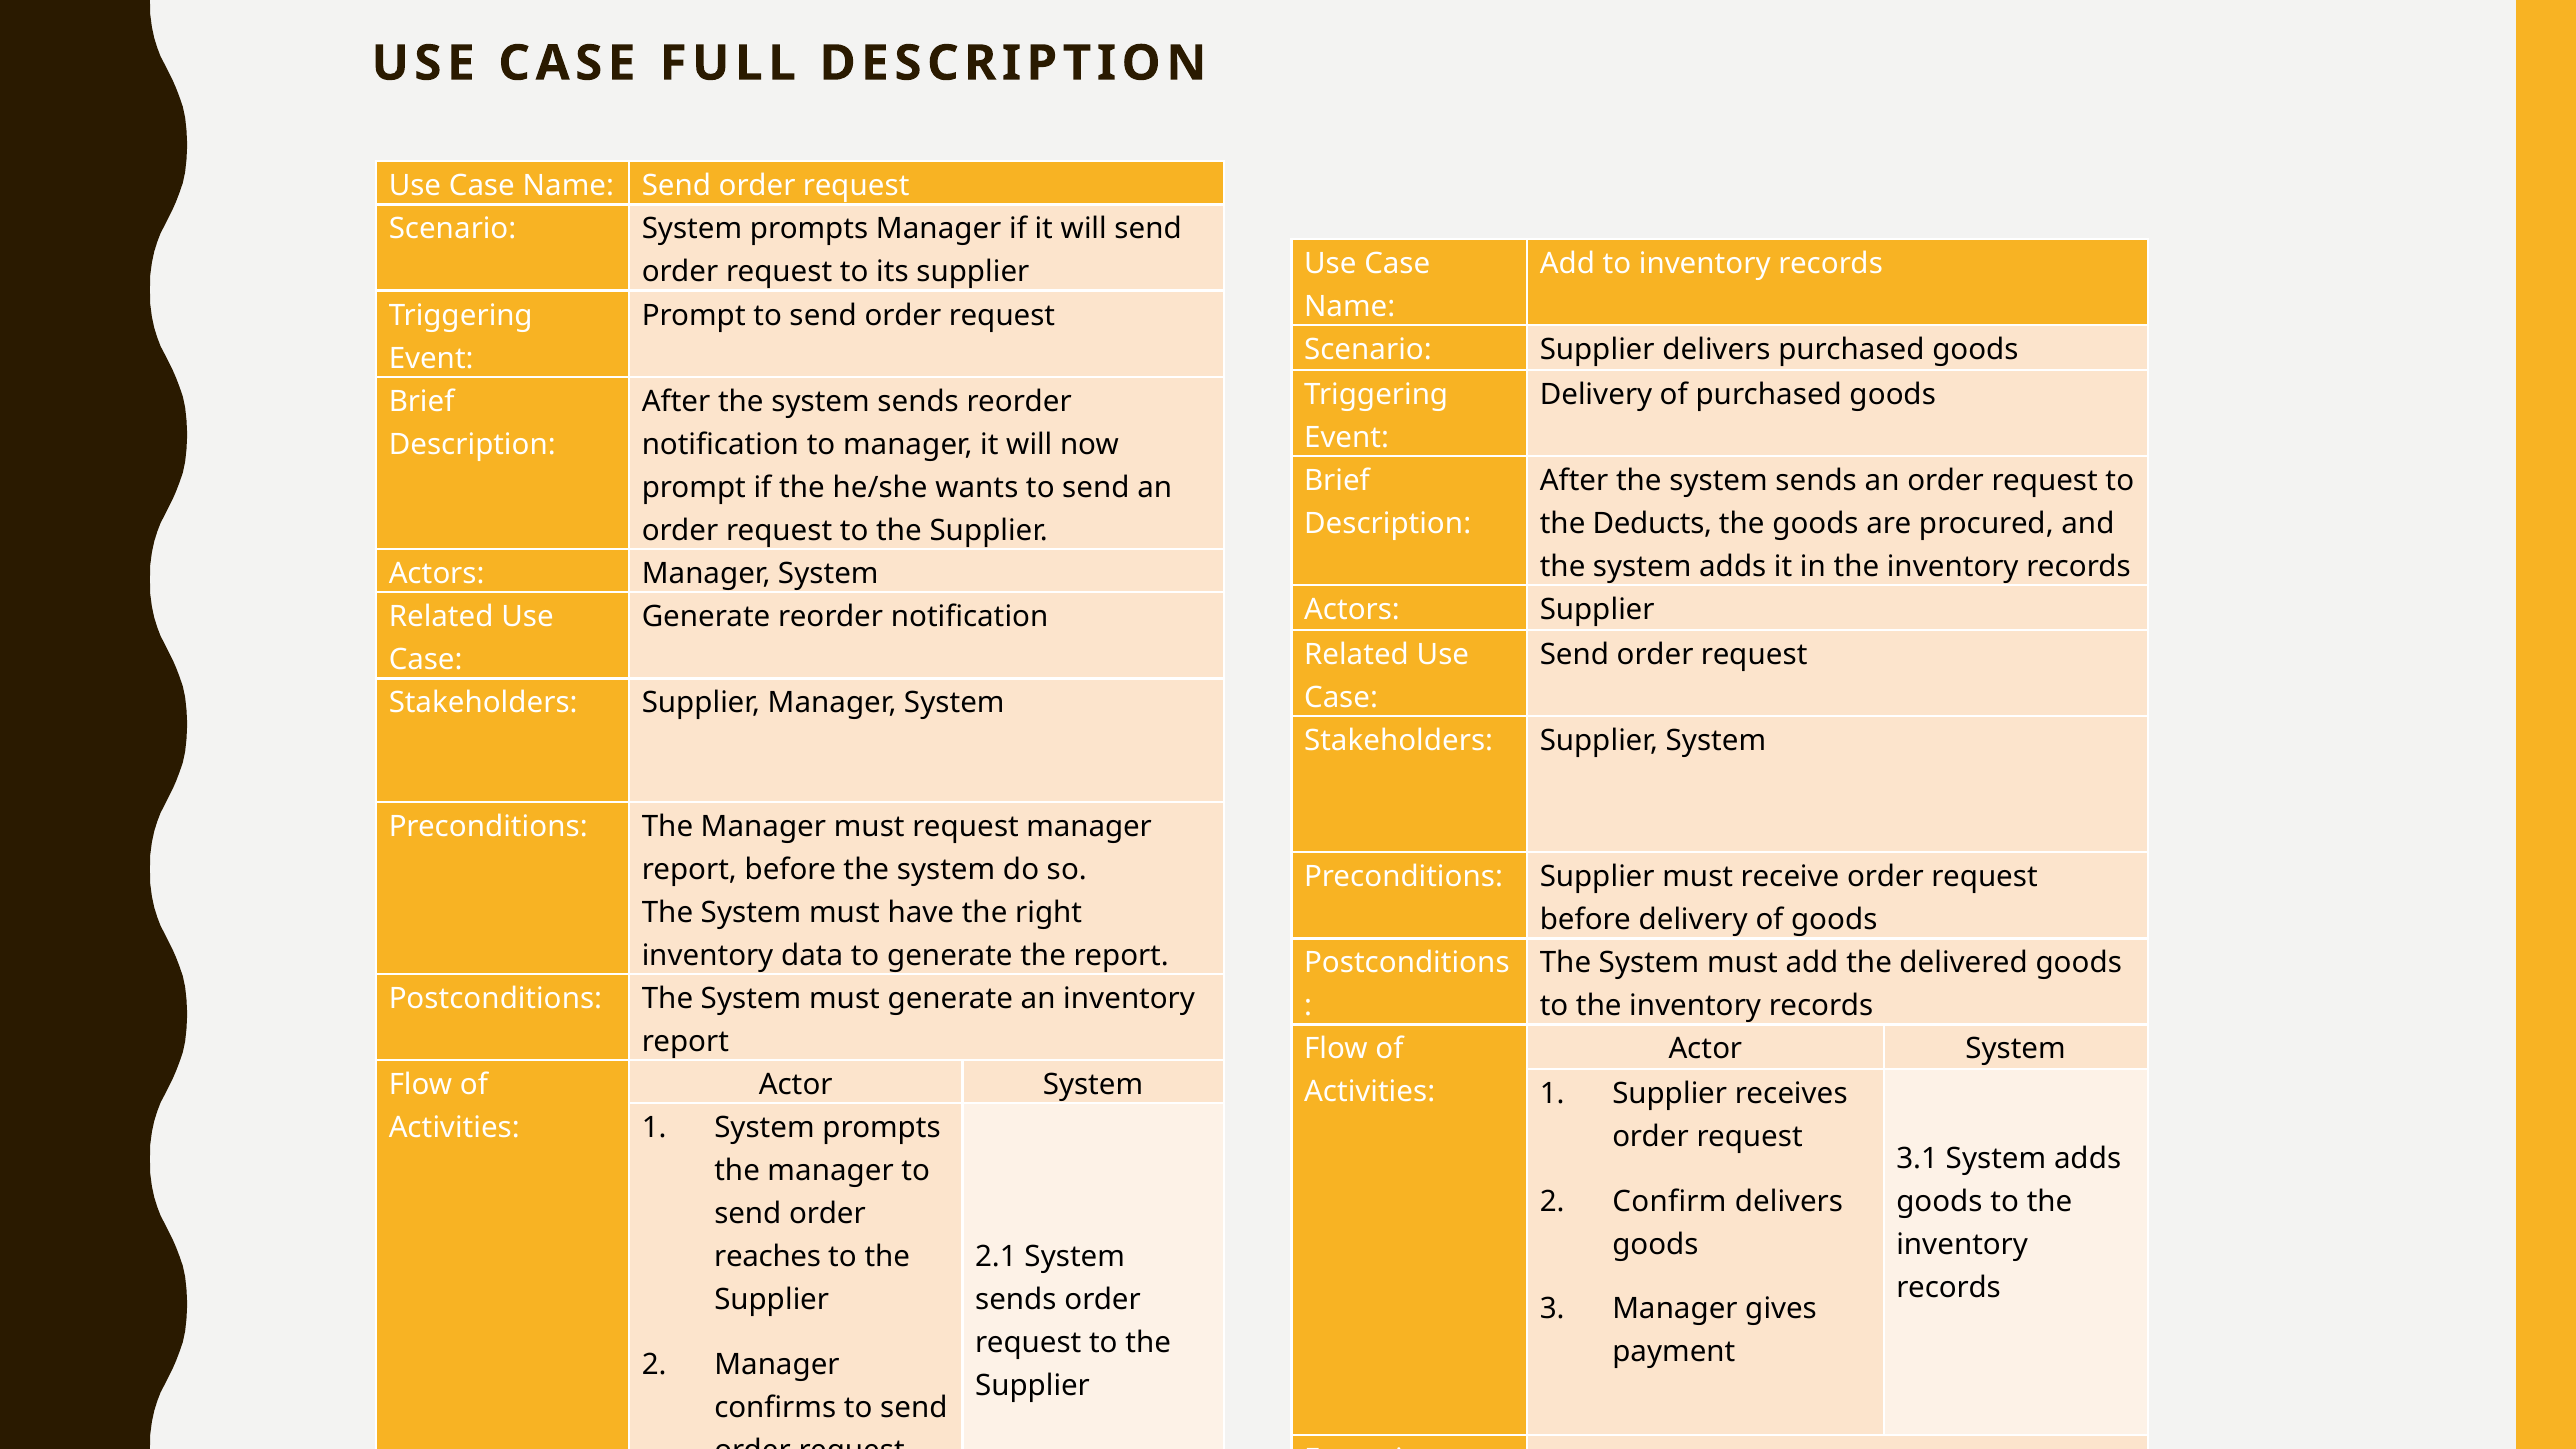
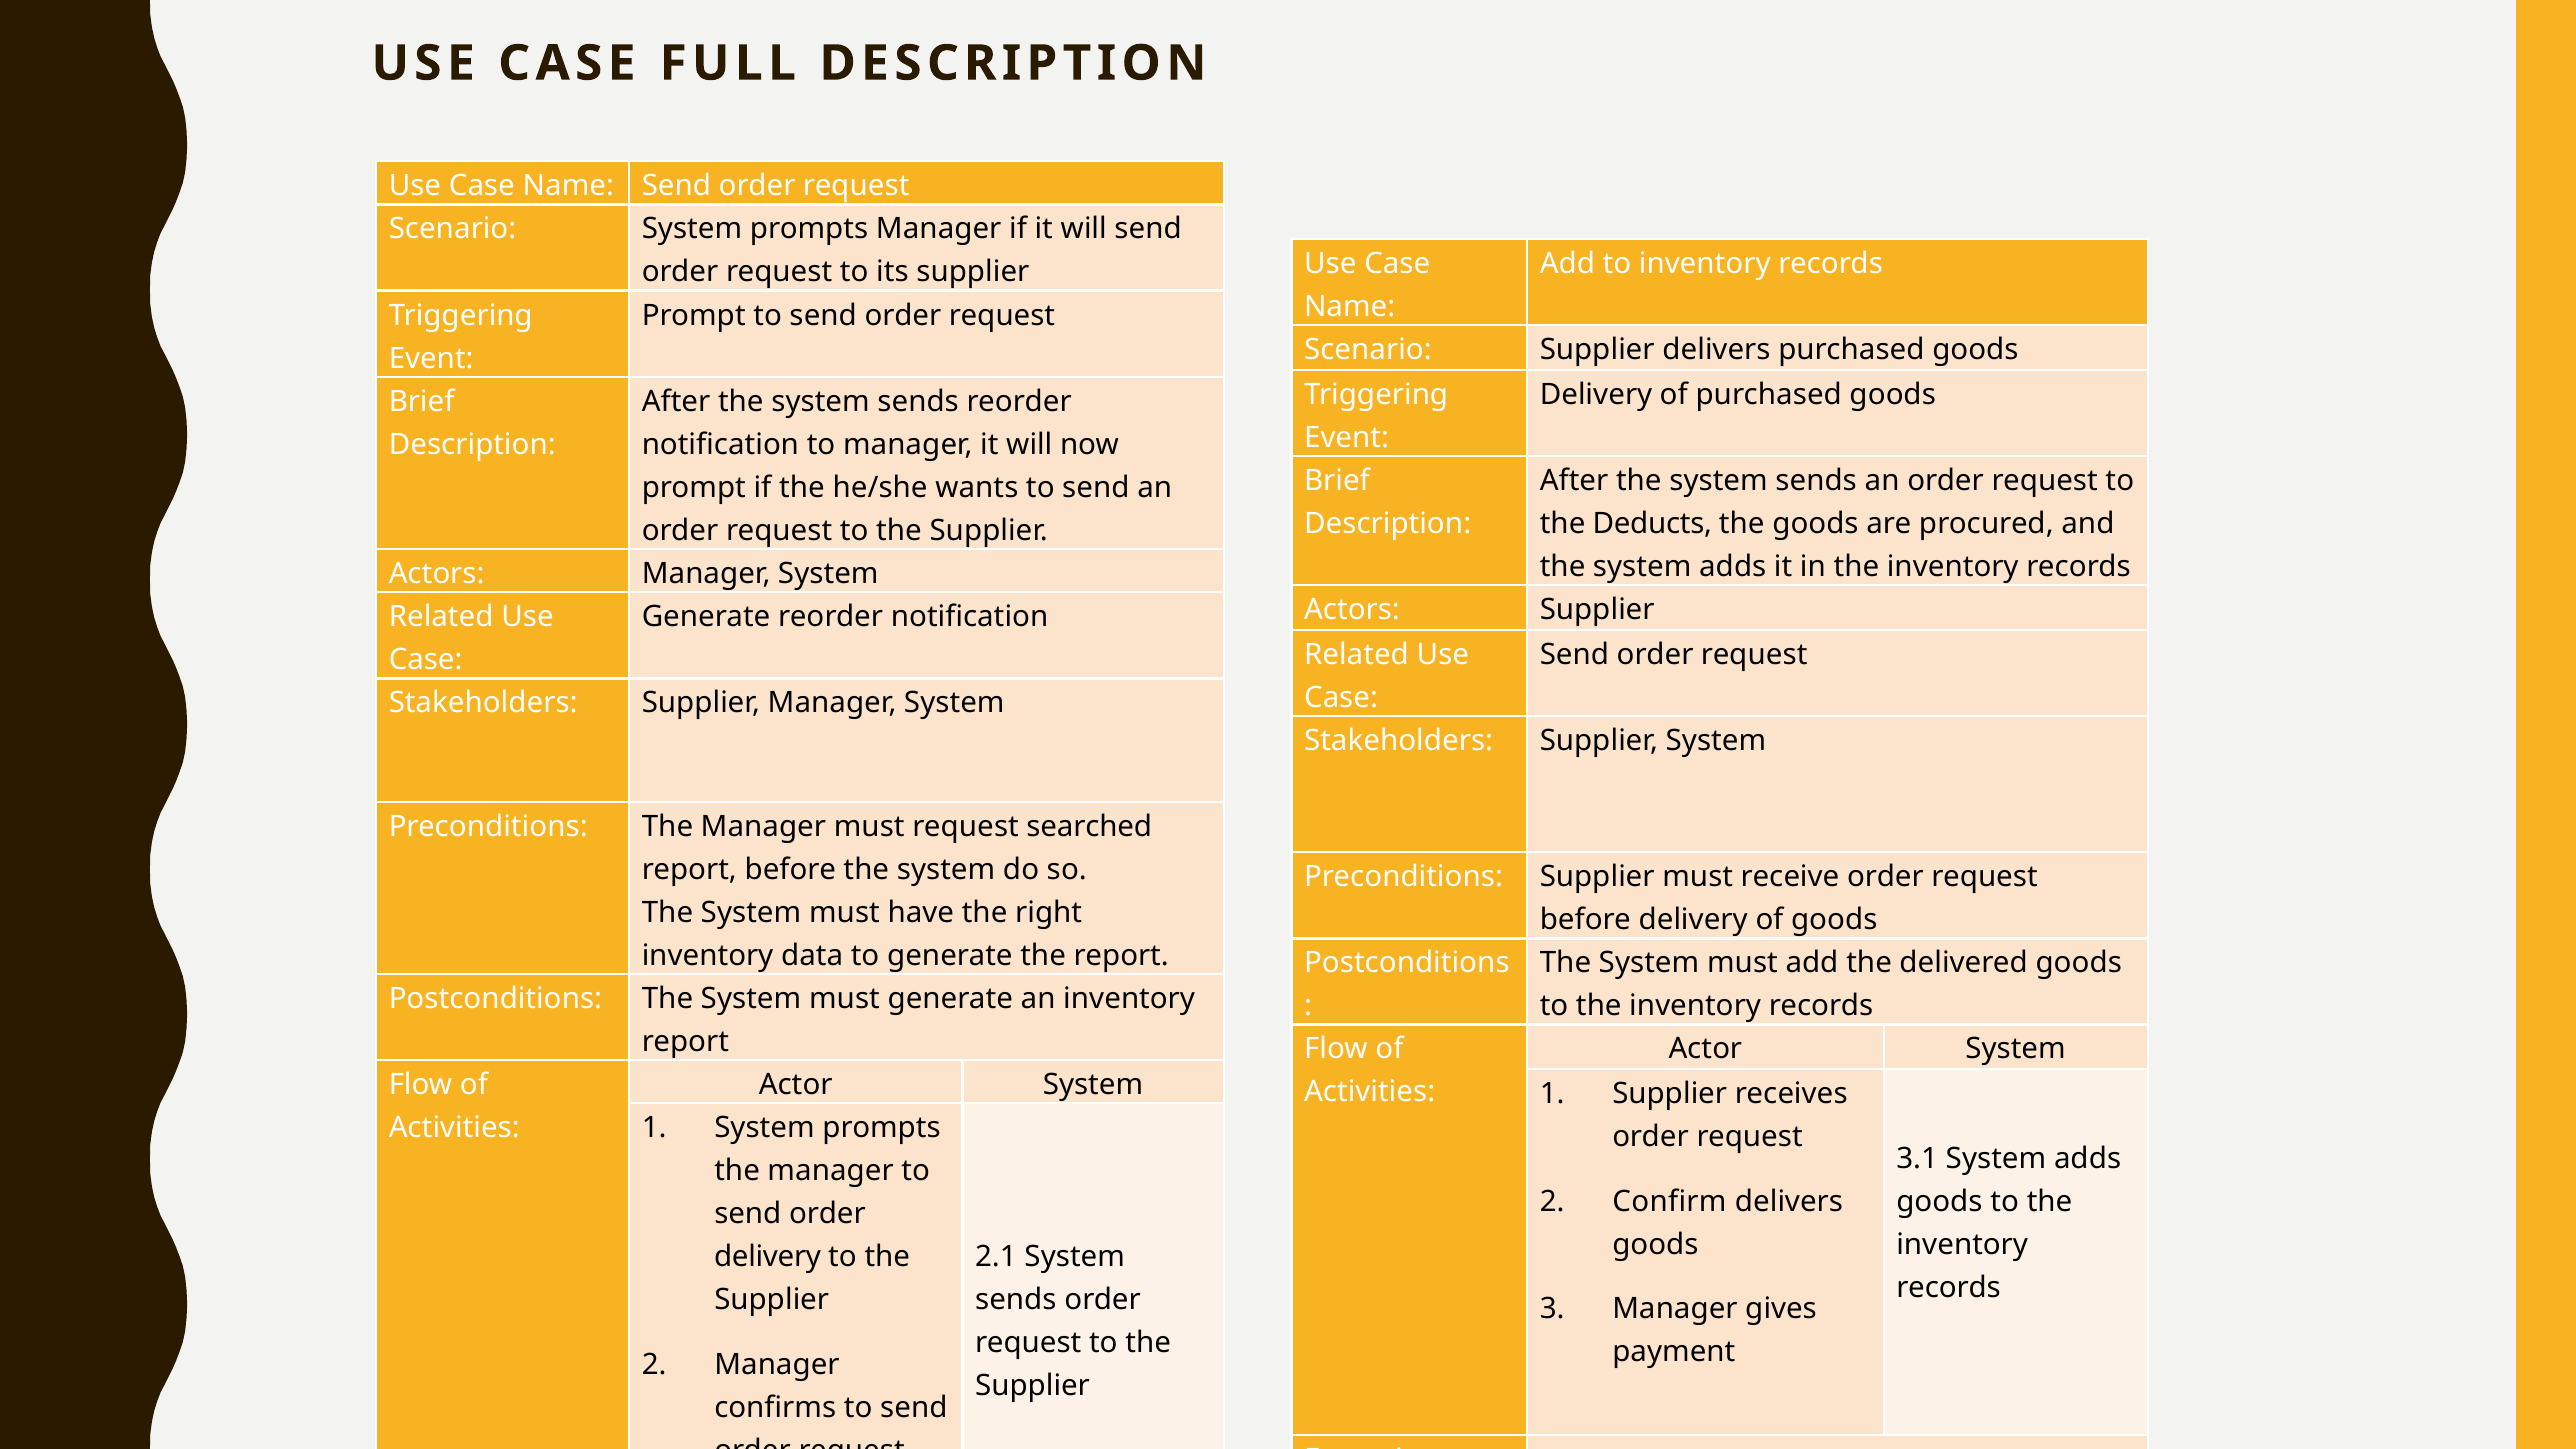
request manager: manager -> searched (1089, 826)
reaches: reaches -> delivery (768, 1257)
